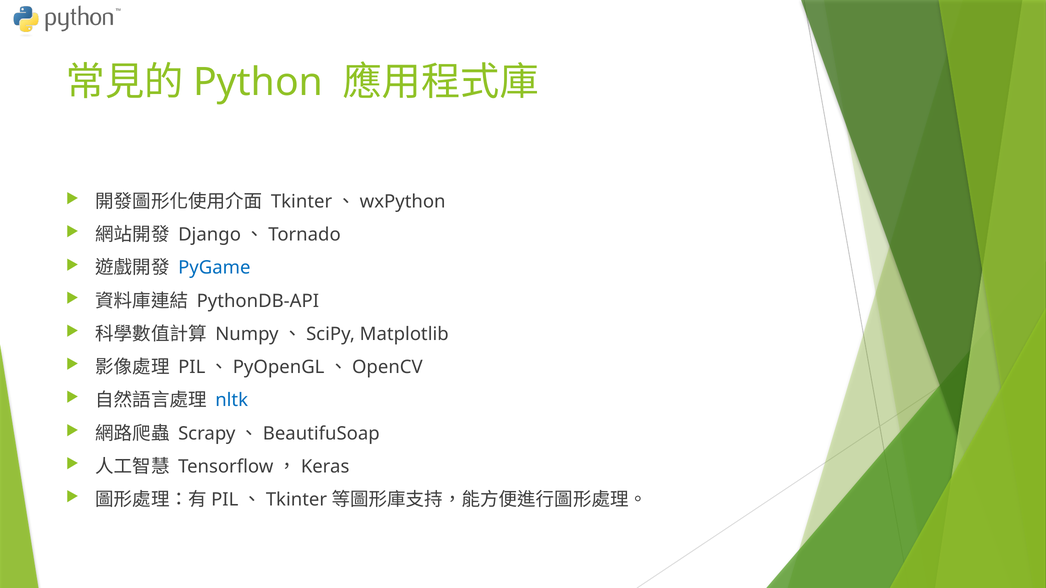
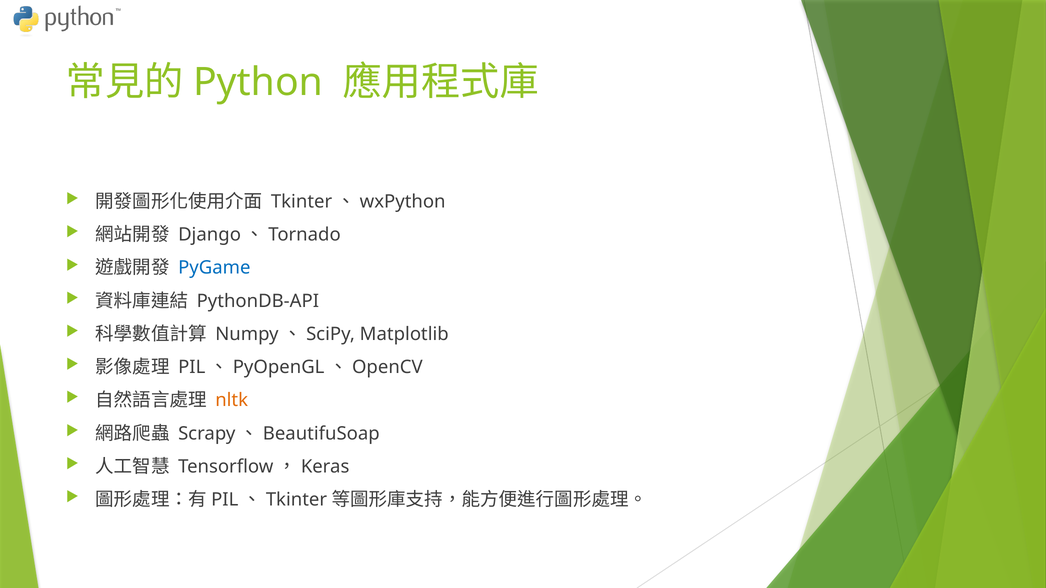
nltk colour: blue -> orange (232, 401)
